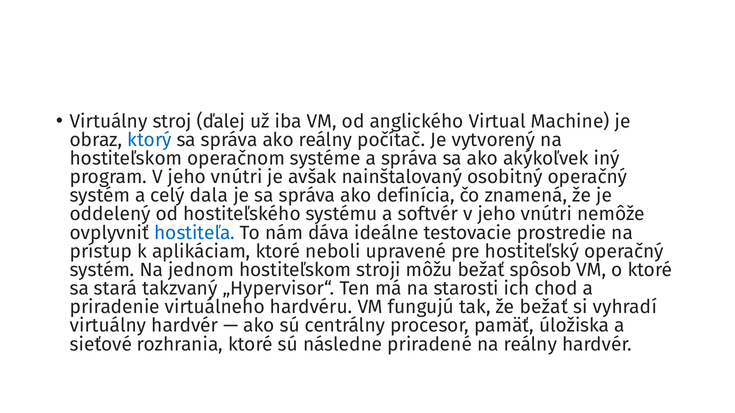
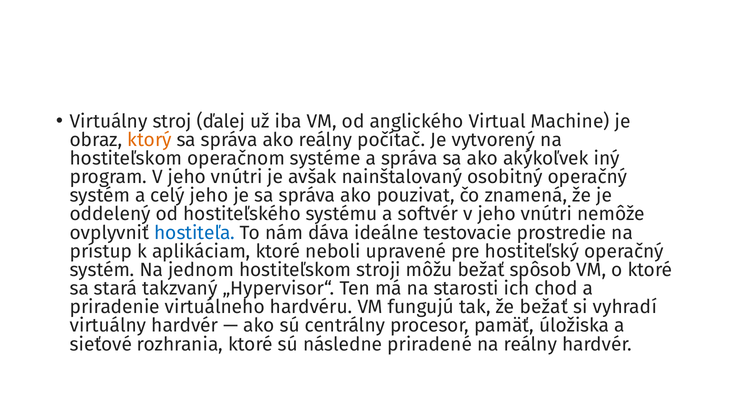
ktorý colour: blue -> orange (150, 140)
celý dala: dala -> jeho (209, 196)
definícia: definícia -> pouzivat (416, 196)
